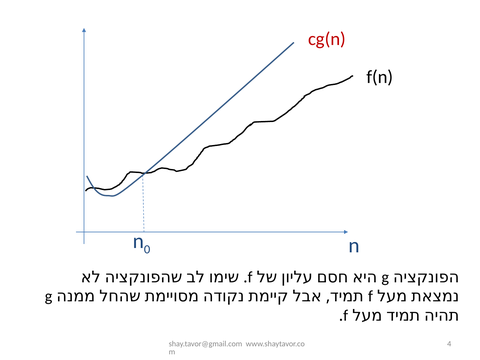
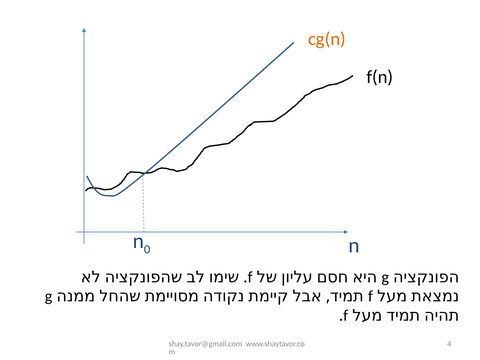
cg(n colour: red -> orange (327, 39)
